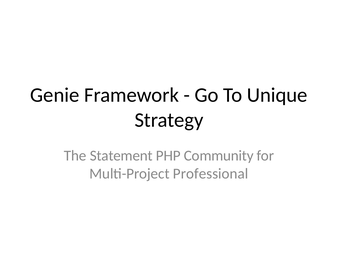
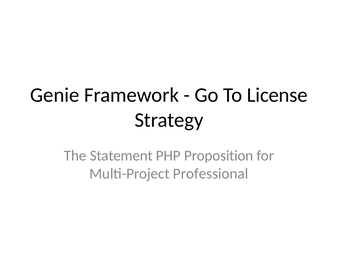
Unique: Unique -> License (277, 95)
Community: Community -> Proposition (219, 155)
